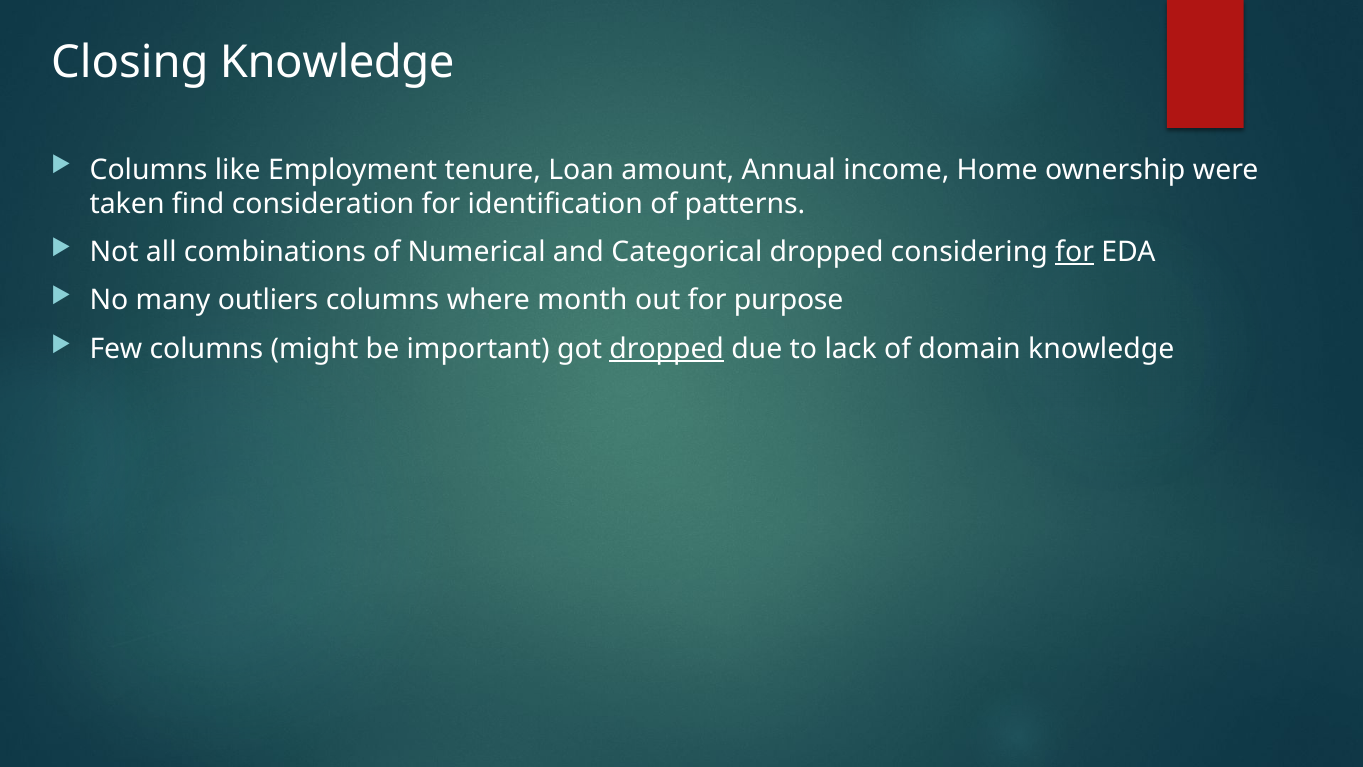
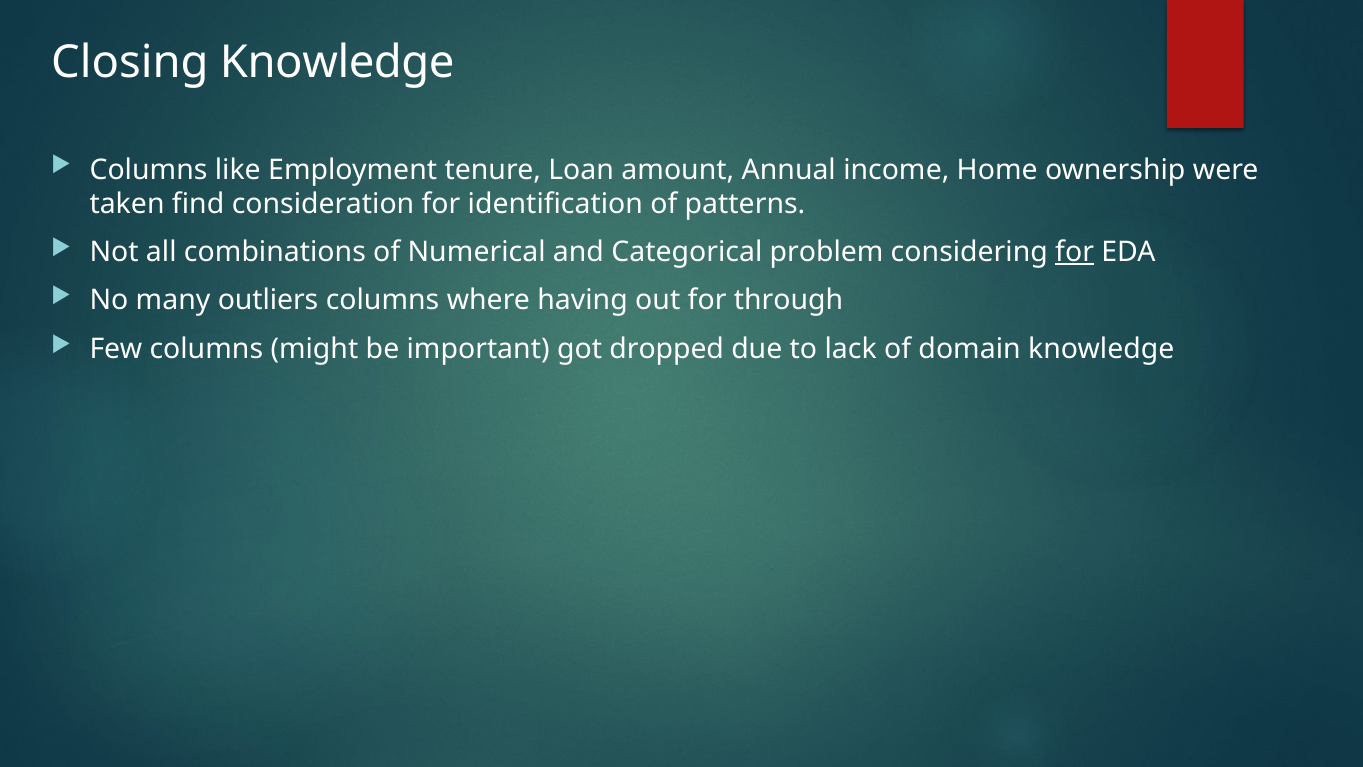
Categorical dropped: dropped -> problem (827, 252)
month: month -> having (583, 300)
purpose: purpose -> through (788, 300)
dropped underline: present -> none (667, 349)
